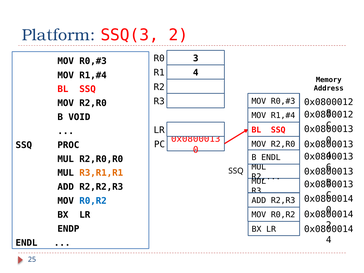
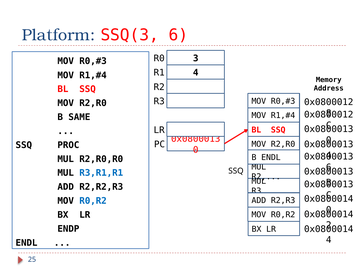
SSQ(3 2: 2 -> 6 (178, 35)
VOID: VOID -> SAME (79, 117)
R3,R1,R1 colour: orange -> blue (101, 173)
